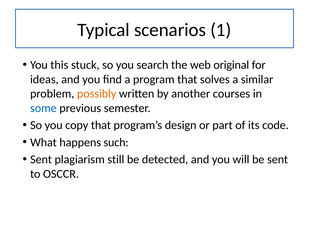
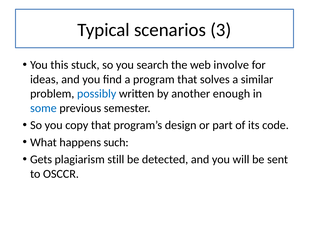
1: 1 -> 3 (221, 30)
original: original -> involve (231, 65)
possibly colour: orange -> blue (97, 94)
courses: courses -> enough (231, 94)
Sent: Sent -> Gets (41, 160)
